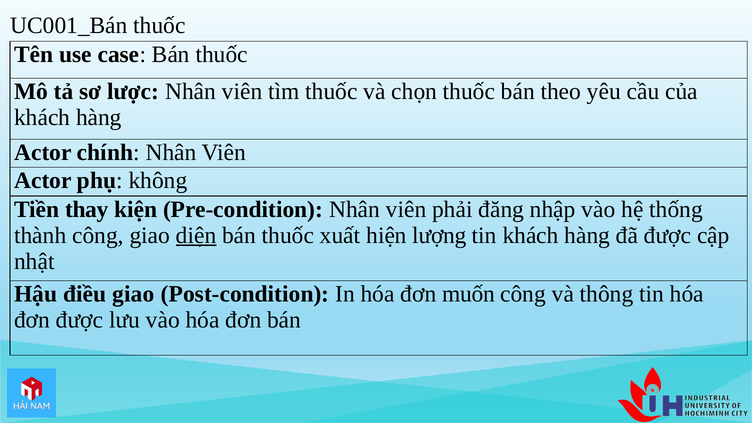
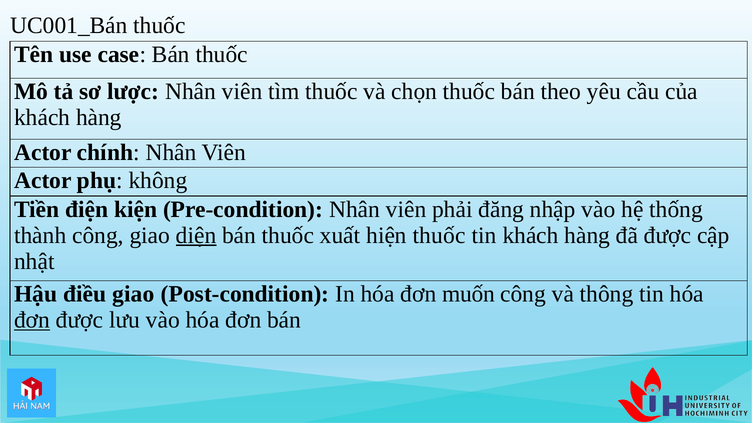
thay: thay -> điện (87, 209)
hiện lượng: lượng -> thuốc (439, 235)
đơn underline: none -> present (32, 320)
